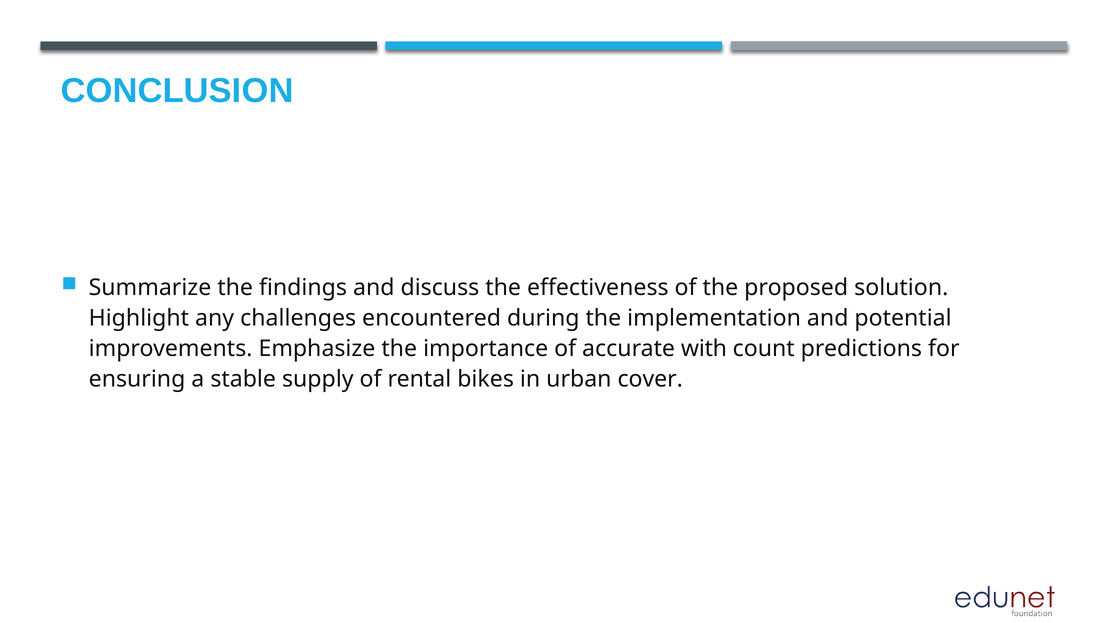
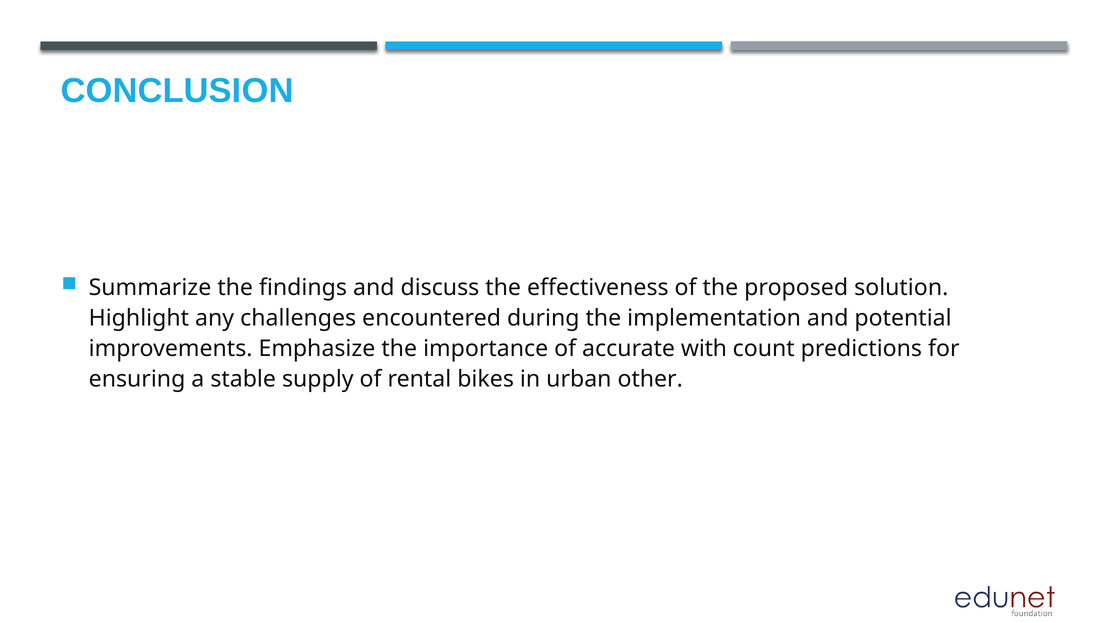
cover: cover -> other (650, 379)
